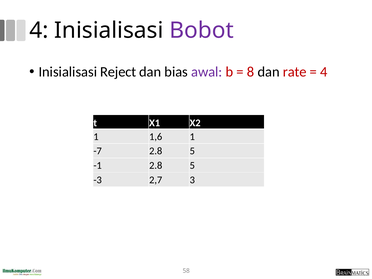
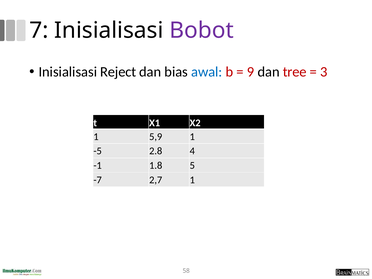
4: 4 -> 7 (39, 30)
awal colour: purple -> blue (207, 72)
8: 8 -> 9 (251, 72)
rate: rate -> tree (295, 72)
4: 4 -> 3 (324, 72)
1,6: 1,6 -> 5,9 (156, 137)
-7: -7 -> -5 (98, 151)
5: 5 -> 4 (192, 151)
-1 2.8: 2.8 -> 1.8 (156, 165)
-3: -3 -> -7 (98, 180)
2,7 3: 3 -> 1 (192, 180)
